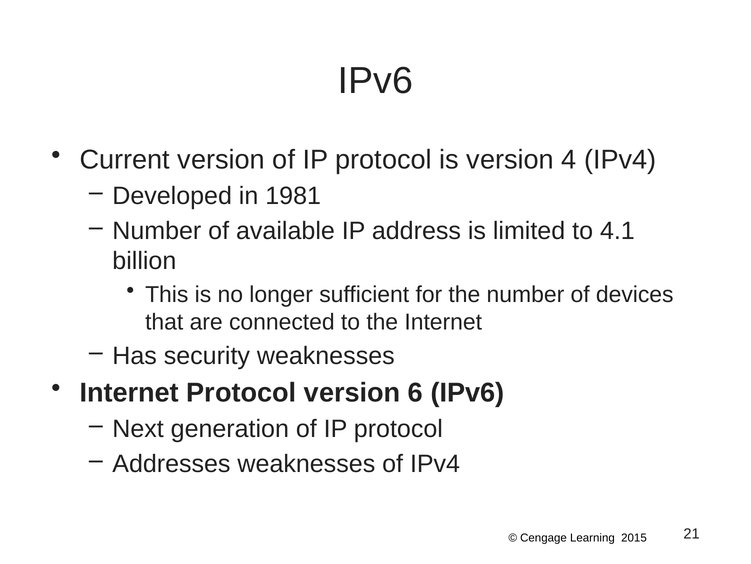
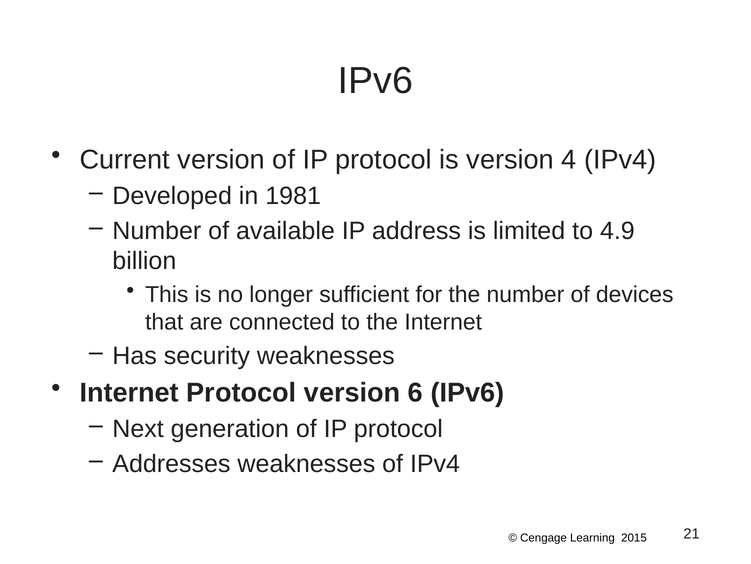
4.1: 4.1 -> 4.9 (617, 231)
